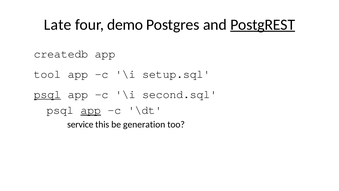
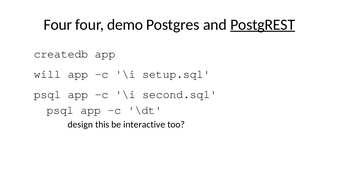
Late: Late -> Four (58, 25)
tool: tool -> will (47, 74)
psql underline: present -> none (47, 94)
app underline: present -> none (91, 110)
service: service -> design (80, 124)
generation: generation -> interactive (144, 124)
